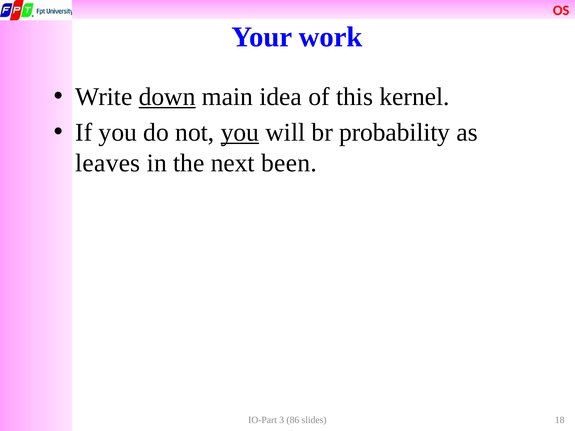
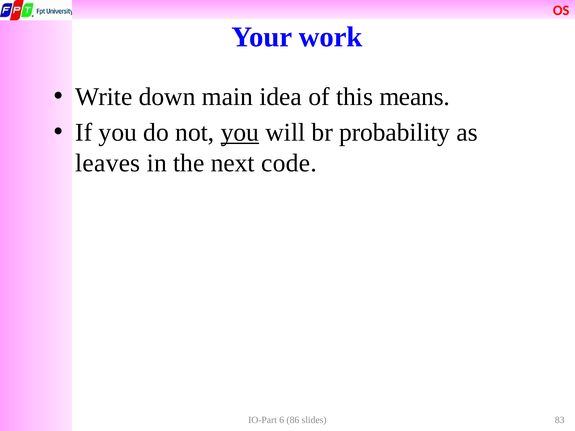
down underline: present -> none (167, 97)
kernel: kernel -> means (415, 97)
been: been -> code (289, 163)
3: 3 -> 6 (282, 420)
18: 18 -> 83 (560, 420)
